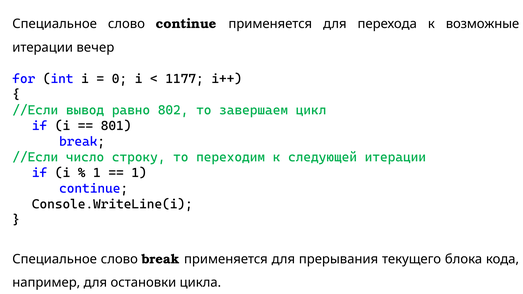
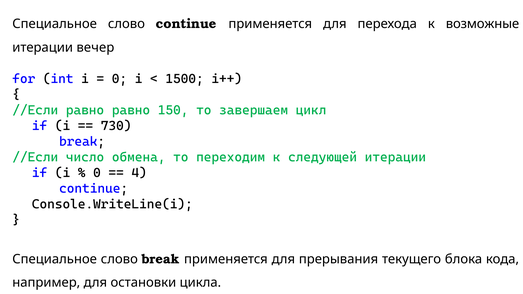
1177: 1177 -> 1500 (185, 79)
//Если вывод: вывод -> равно (85, 110)
802: 802 -> 150 (173, 110)
801: 801 -> 730 (116, 126)
строку: строку -> обмена (139, 157)
1: 1 -> 0 (97, 173)
1: 1 -> 4 (139, 173)
